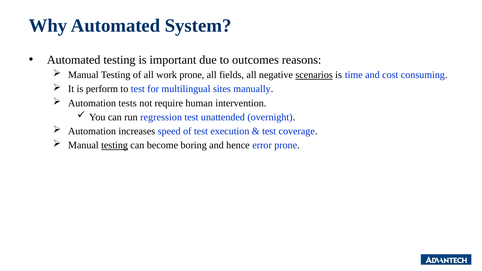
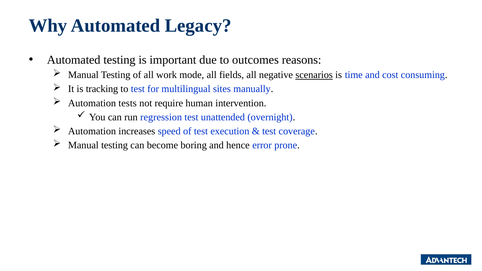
System: System -> Legacy (198, 26)
work prone: prone -> mode (192, 75)
perform: perform -> tracking (102, 89)
testing underline: present -> none (115, 145)
